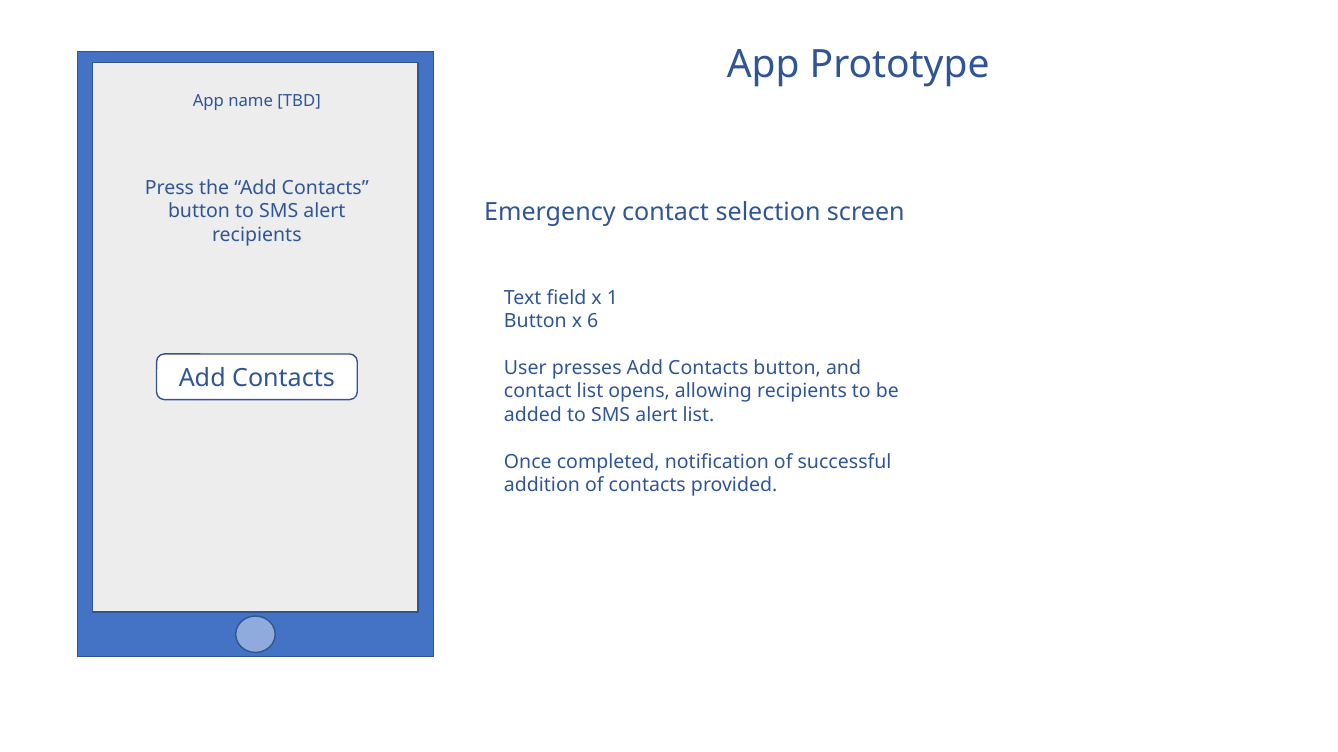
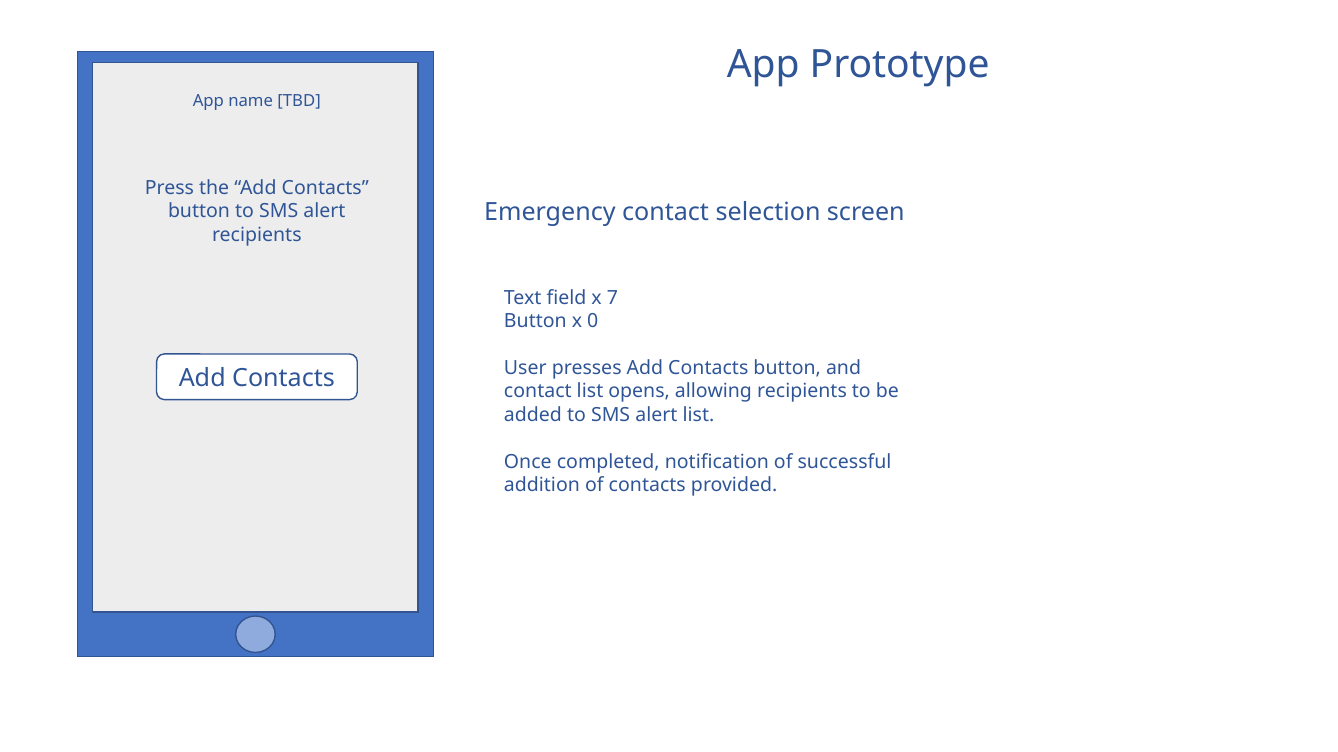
1: 1 -> 7 (612, 298)
6: 6 -> 0 (593, 322)
